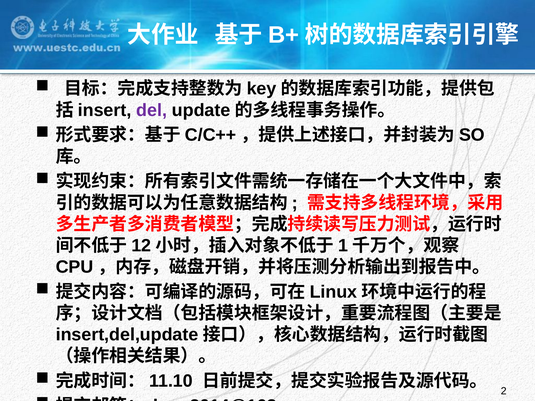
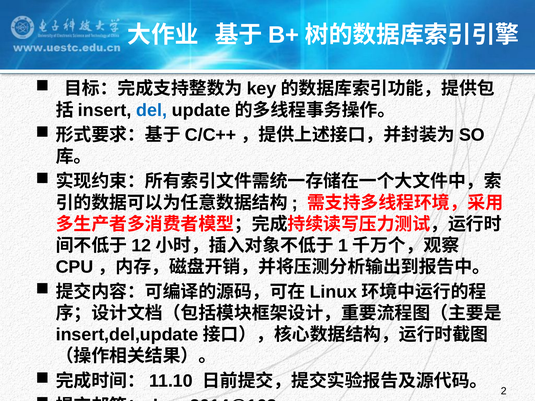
del colour: purple -> blue (152, 110)
